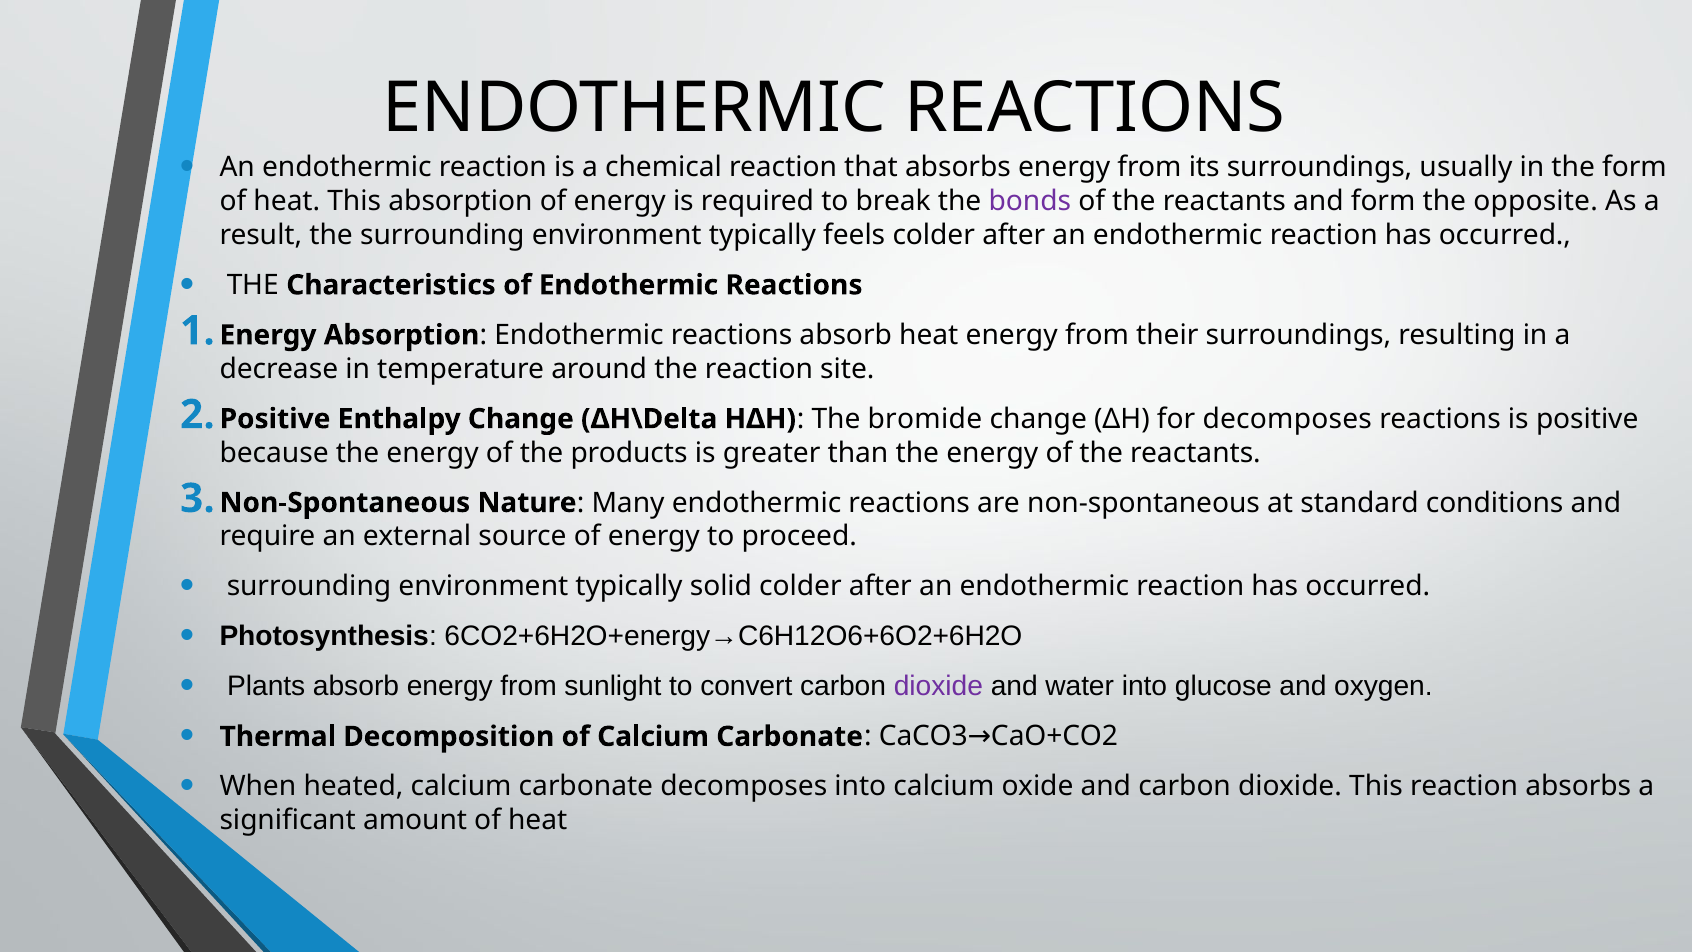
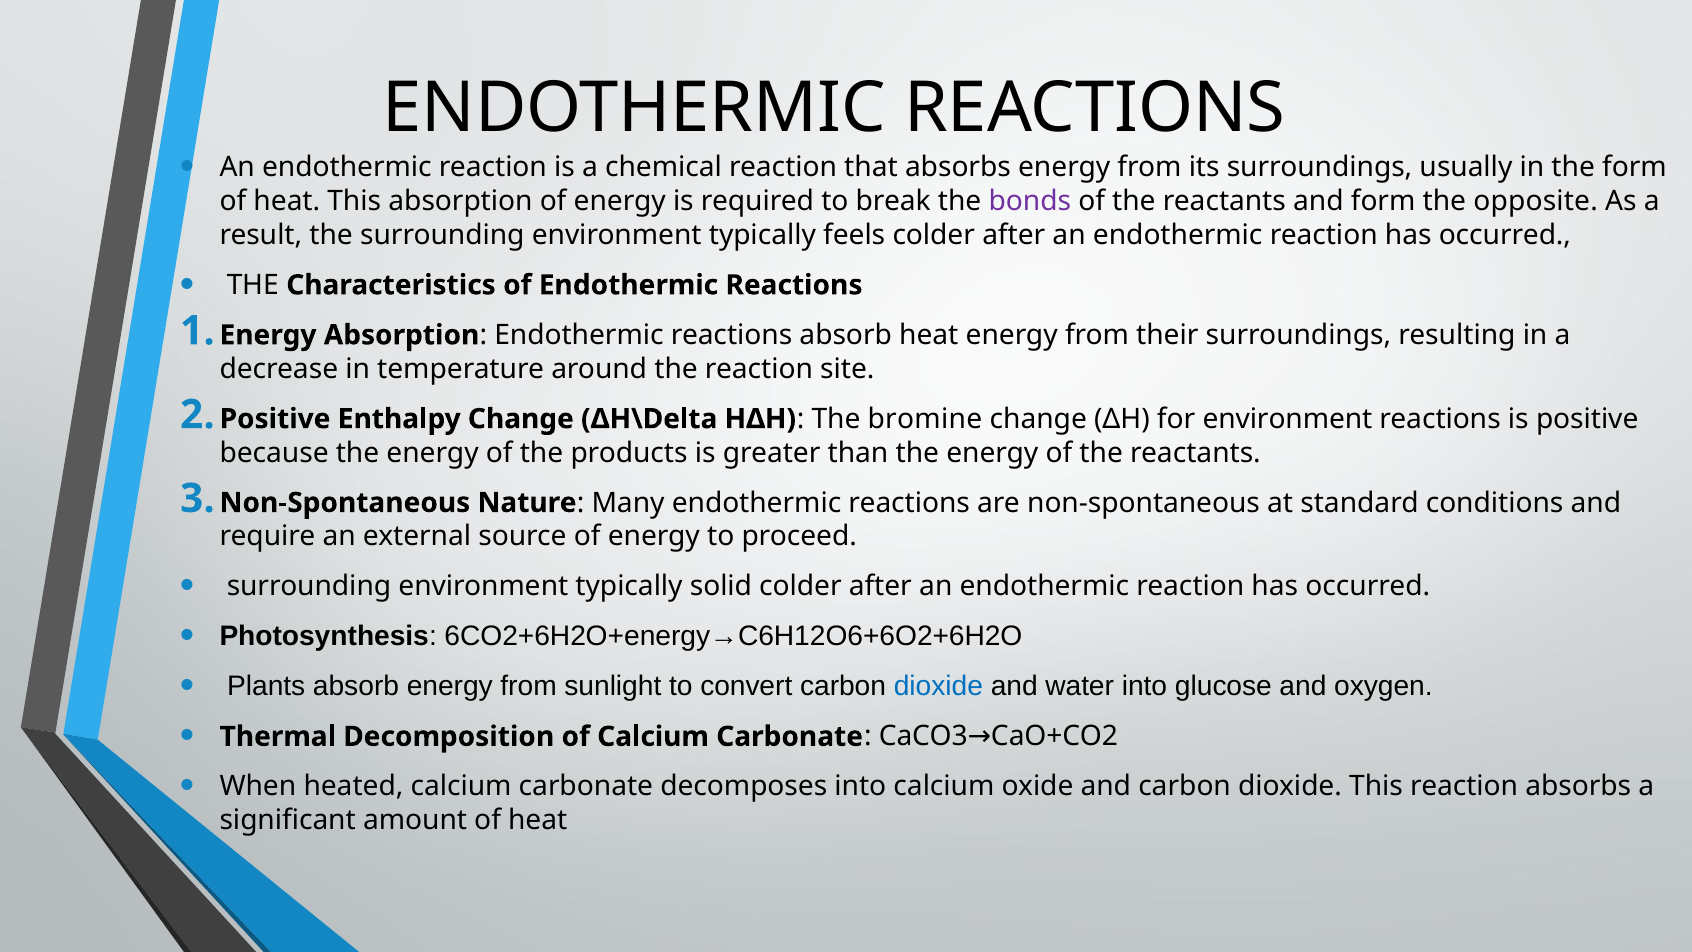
bromide: bromide -> bromine (925, 419)
for decomposes: decomposes -> environment (1287, 419)
dioxide colour: purple -> blue (938, 686)
